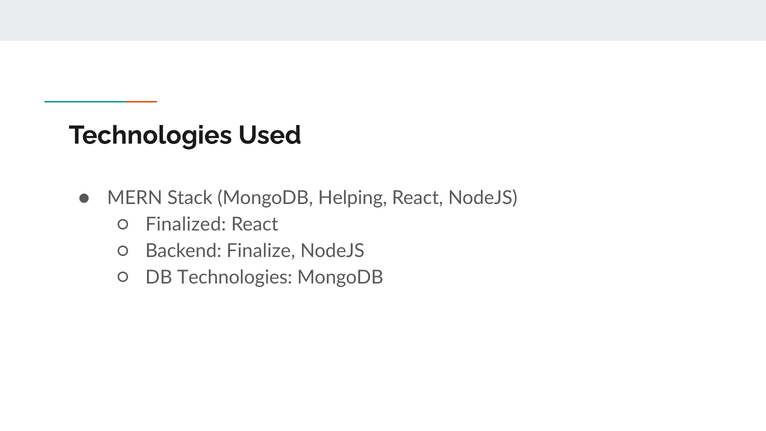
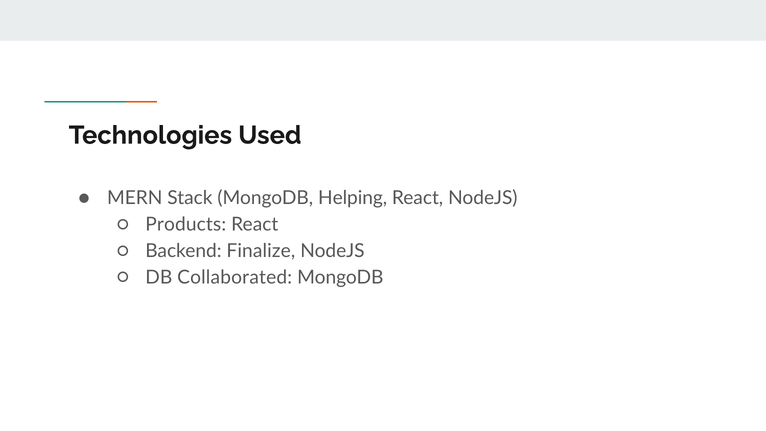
Finalized: Finalized -> Products (186, 225)
DB Technologies: Technologies -> Collaborated (235, 277)
